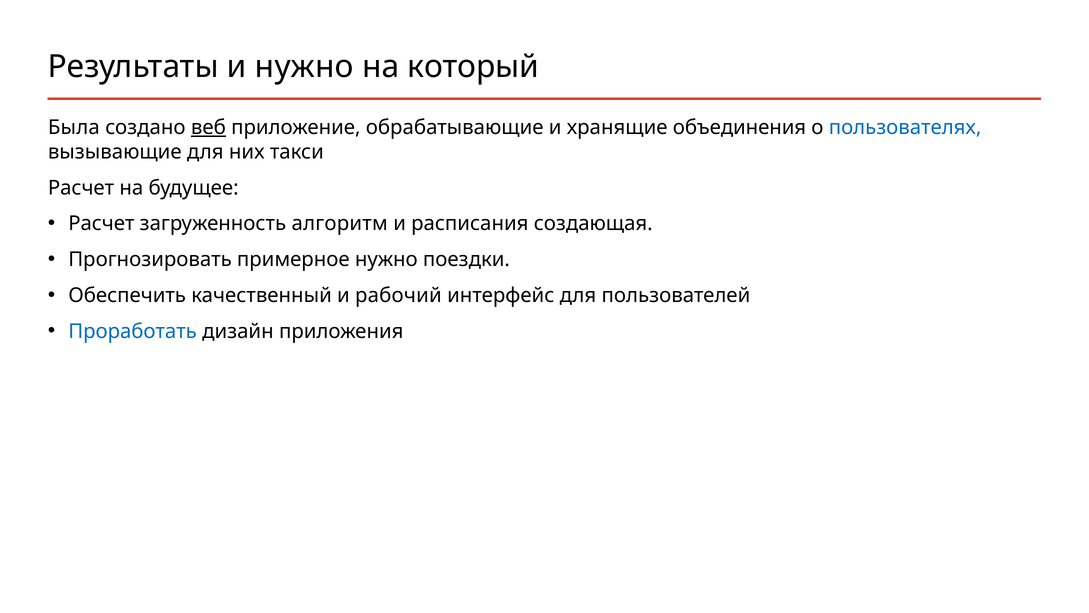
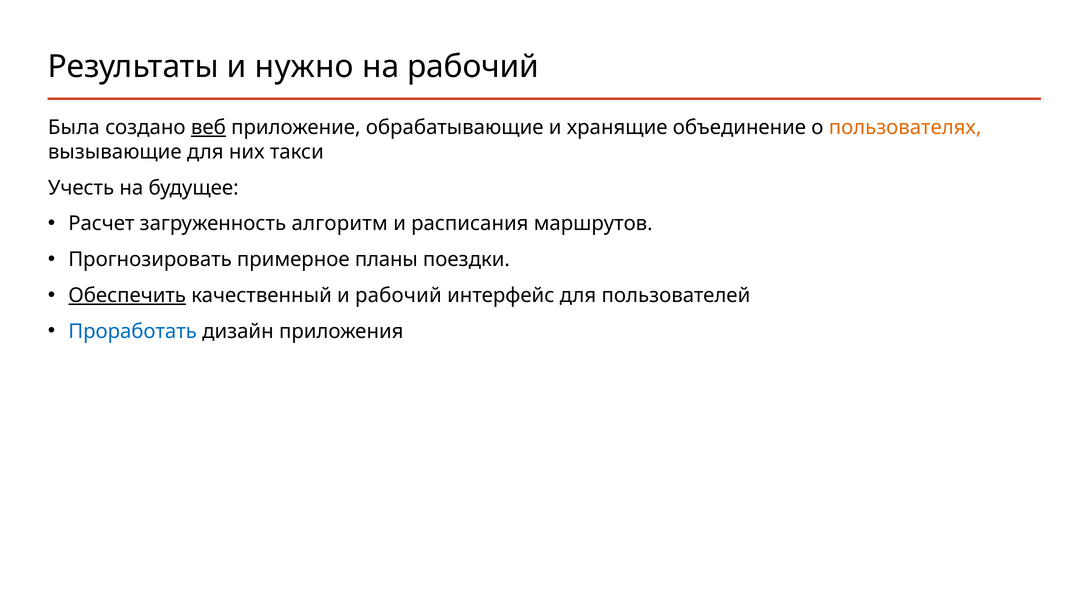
на который: который -> рабочий (473, 67)
объединения: объединения -> объединение (739, 127)
пользователях colour: blue -> orange (905, 127)
Расчет: Расчет -> Учесть (81, 188)
создающая: создающая -> маршрутов (593, 224)
примерное нужно: нужно -> планы (386, 259)
Обеспечить underline: none -> present (127, 295)
